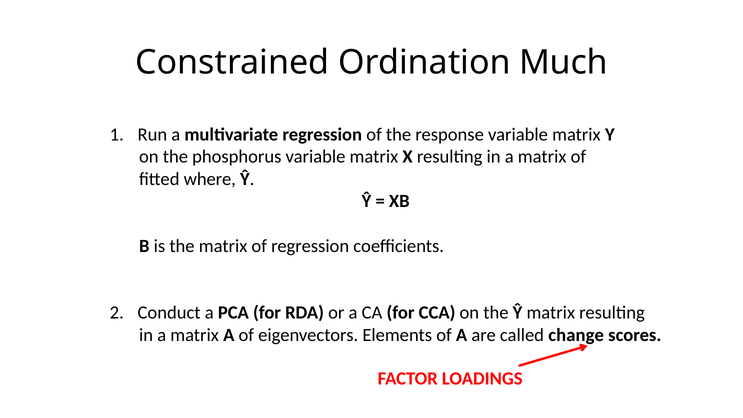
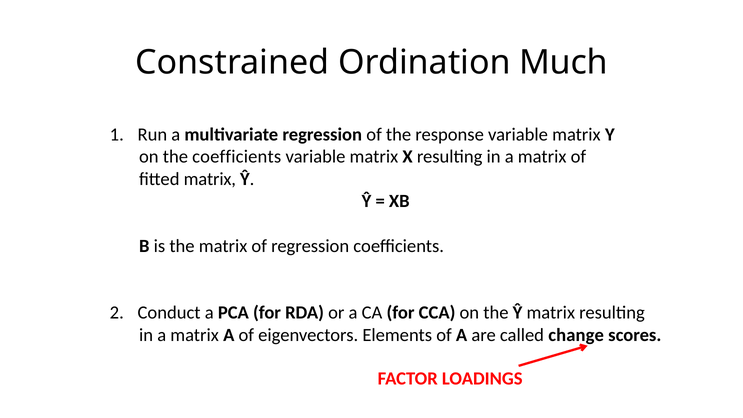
the phosphorus: phosphorus -> coefficients (237, 157)
fitted where: where -> matrix (210, 179)
